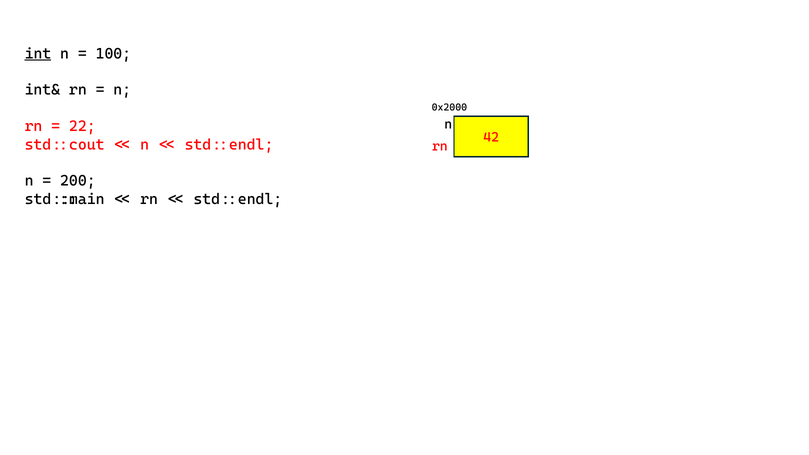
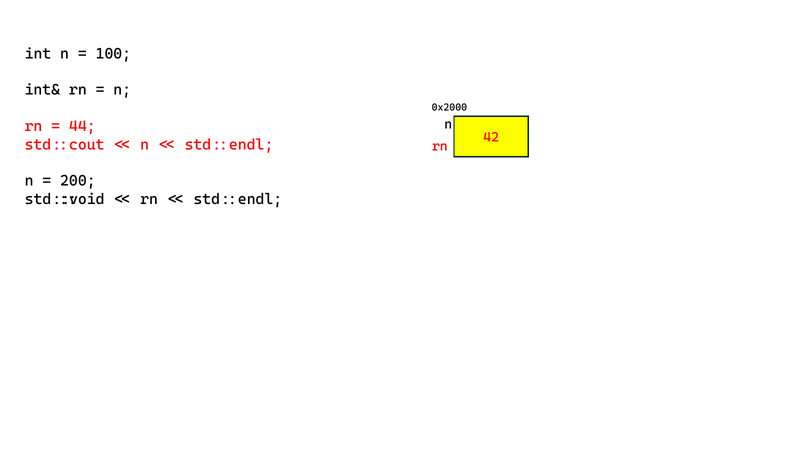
int underline: present -> none (38, 54)
22: 22 -> 44 (82, 126)
std::main: std::main -> std::void (65, 199)
